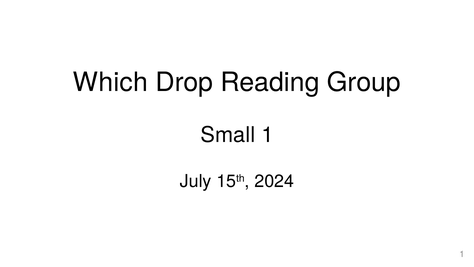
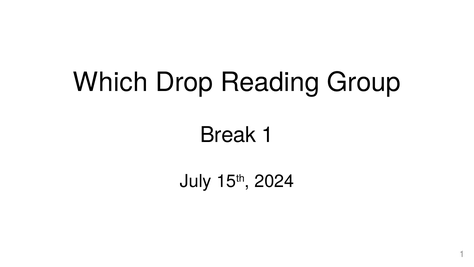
Small: Small -> Break (228, 135)
